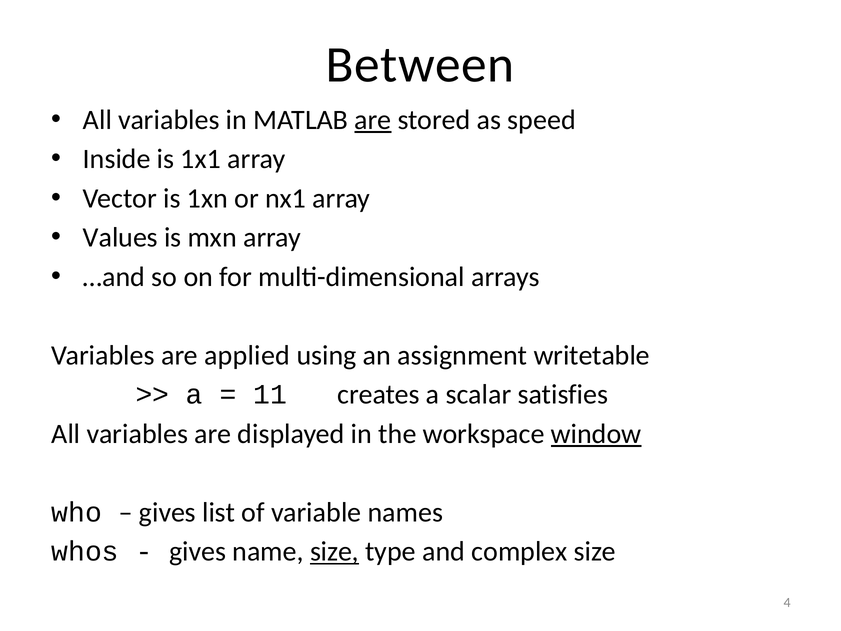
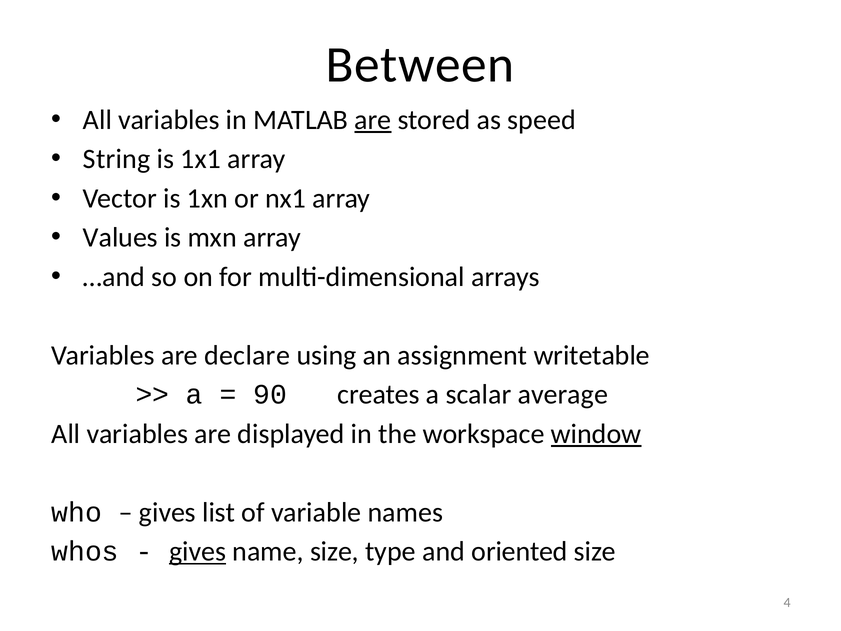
Inside: Inside -> String (117, 159)
applied: applied -> declare (247, 355)
11: 11 -> 90 (270, 394)
satisfies: satisfies -> average (563, 394)
gives underline: none -> present (198, 551)
size underline: present -> none (335, 551)
complex: complex -> oriented (520, 551)
